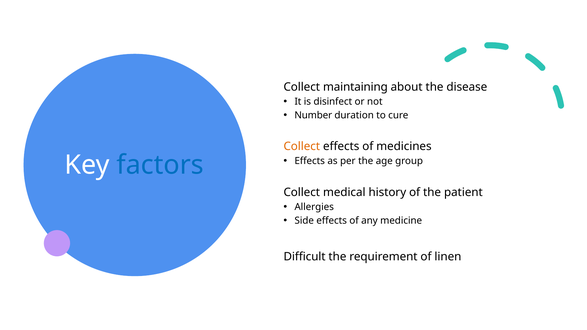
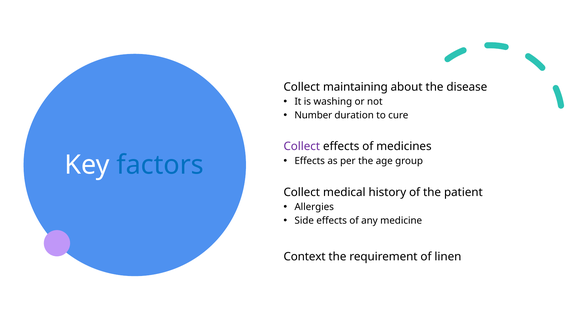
disinfect: disinfect -> washing (333, 102)
Collect colour: orange -> purple (302, 147)
Difficult: Difficult -> Context (305, 257)
